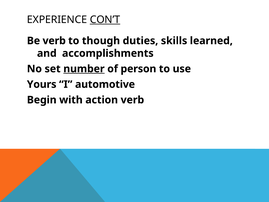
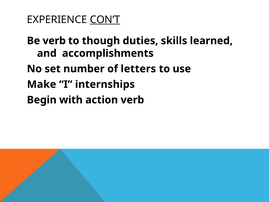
number underline: present -> none (84, 69)
person: person -> letters (138, 69)
Yours: Yours -> Make (42, 84)
automotive: automotive -> internships (105, 84)
